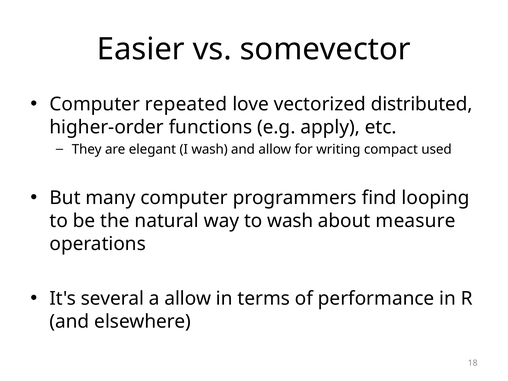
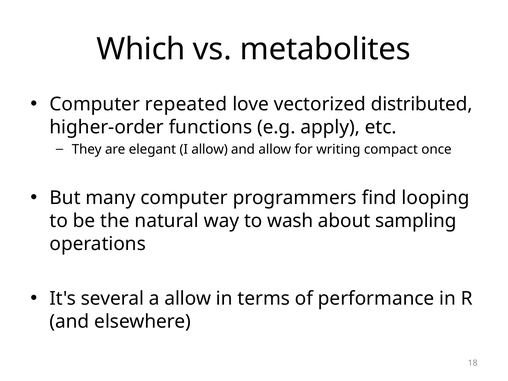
Easier: Easier -> Which (141, 49)
somevector: somevector -> metabolites (325, 49)
I wash: wash -> allow (210, 149)
used: used -> once (437, 149)
measure: measure -> sampling (416, 221)
